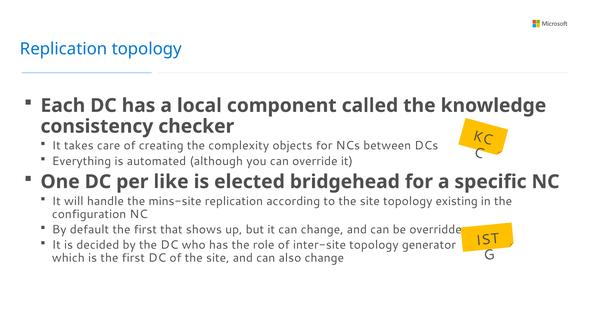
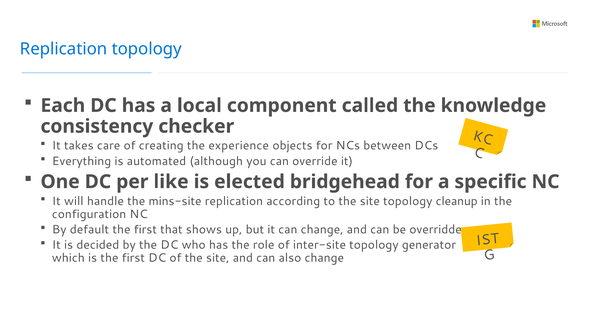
complexity: complexity -> experience (239, 146)
existing: existing -> cleanup (457, 201)
